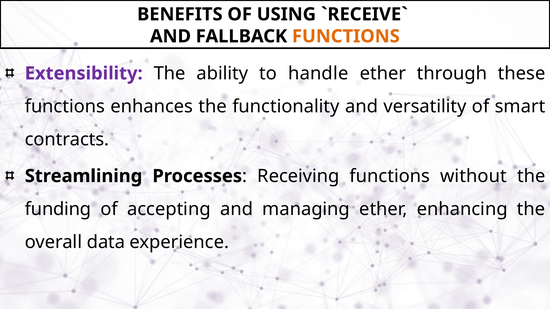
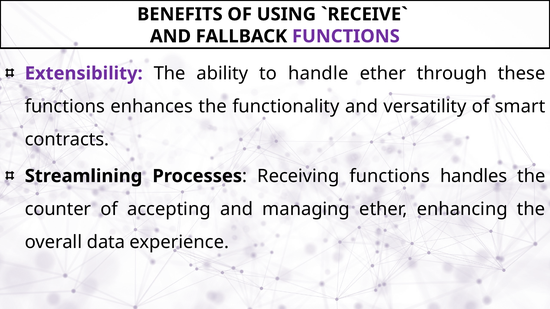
FUNCTIONS colour: orange -> purple (346, 36)
without: without -> handles (474, 176)
funding: funding -> counter (58, 209)
